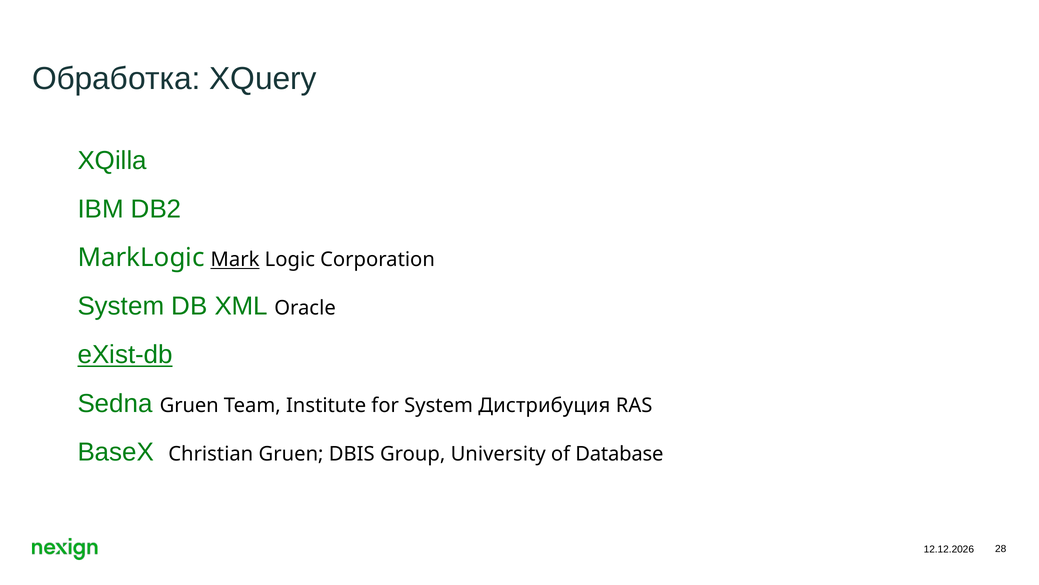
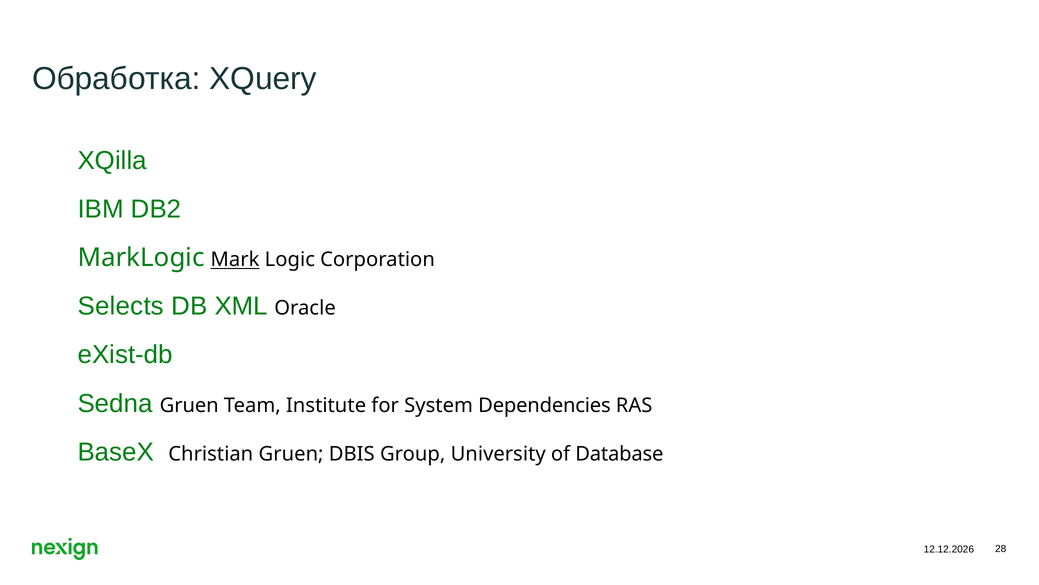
System: System -> Selects (121, 306)
eXist-db underline: present -> none (125, 355)
Дистрибуция: Дистрибуция -> Dependencies (544, 405)
